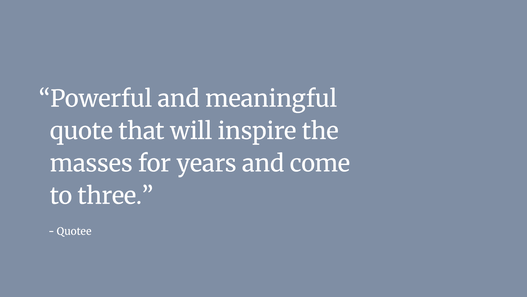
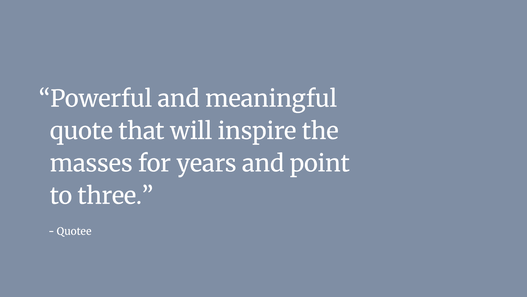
come: come -> point (320, 163)
